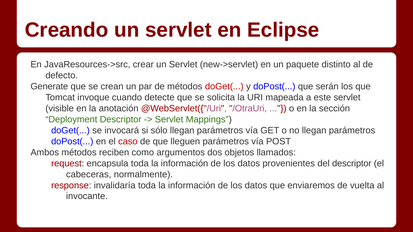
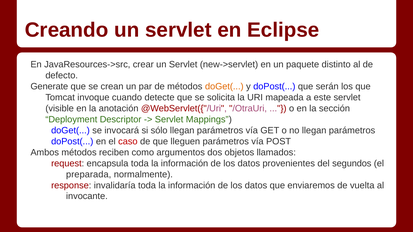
doGet( colour: red -> orange (224, 87)
del descriptor: descriptor -> segundos (352, 164)
cabeceras: cabeceras -> preparada (89, 175)
